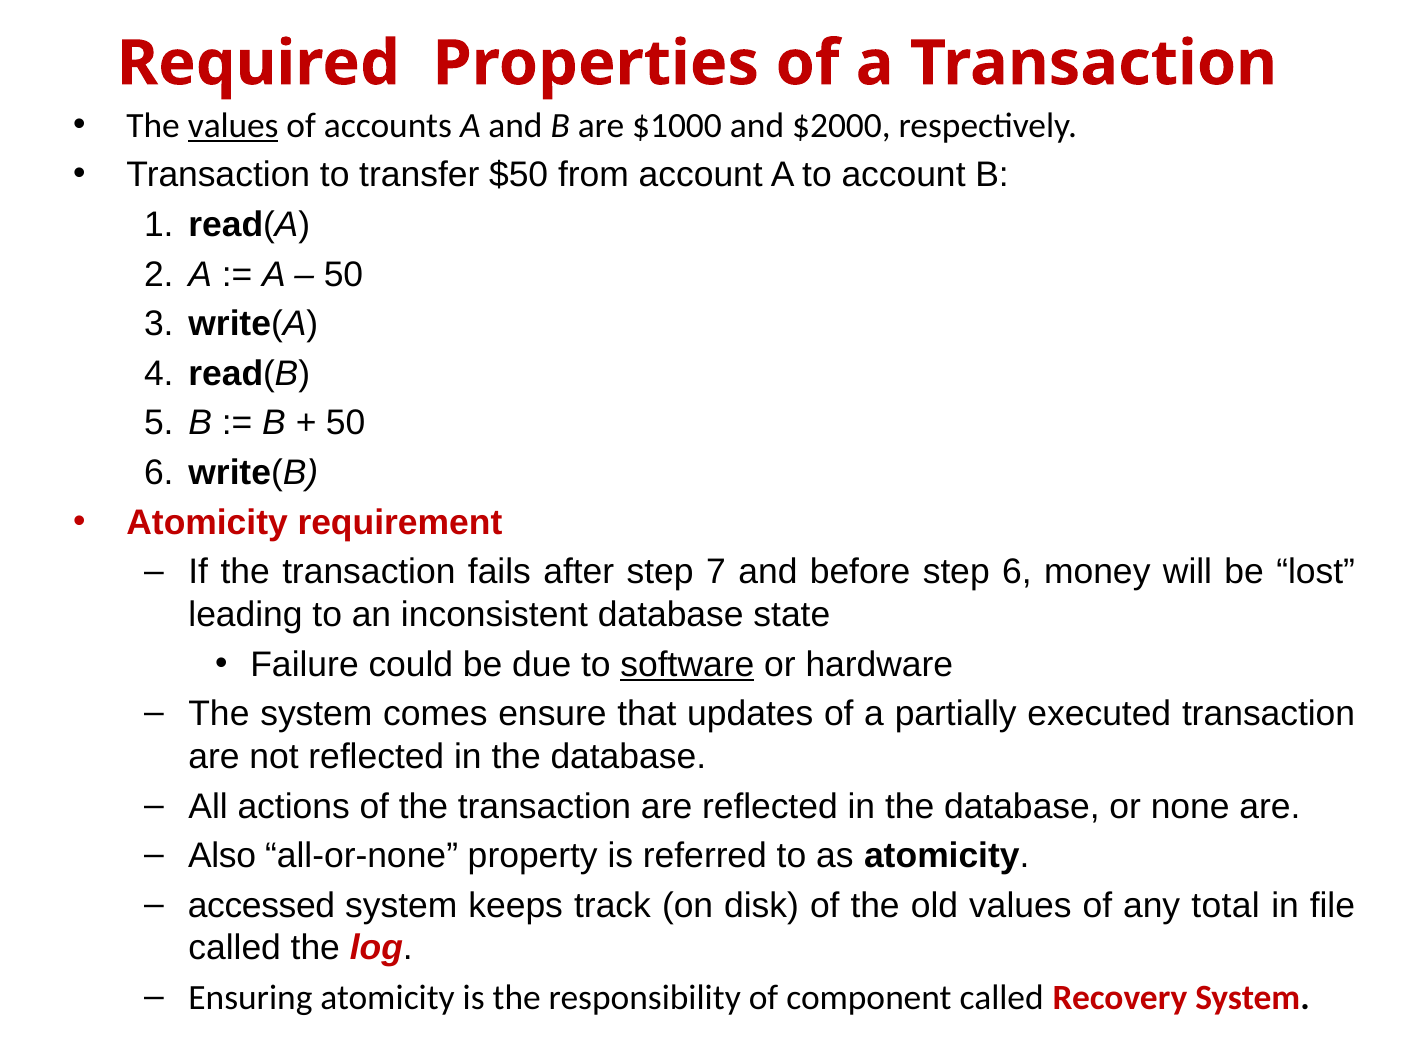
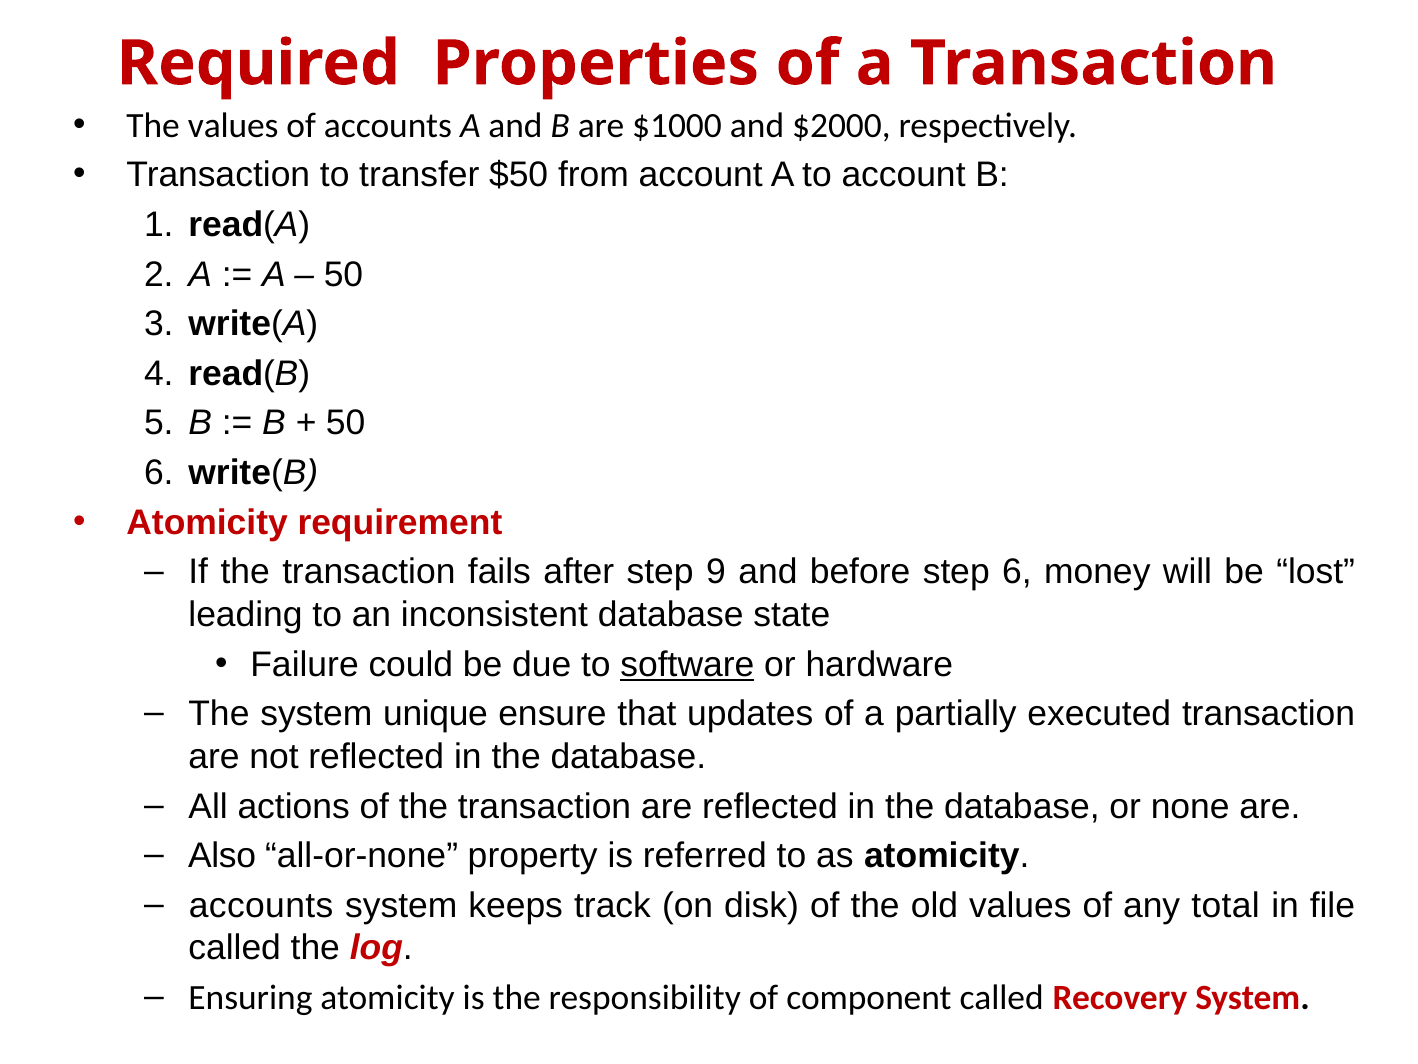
values underline: present -> none (233, 125)
7: 7 -> 9 (716, 572)
comes: comes -> unique (436, 714)
accessed: accessed -> accounts (261, 905)
